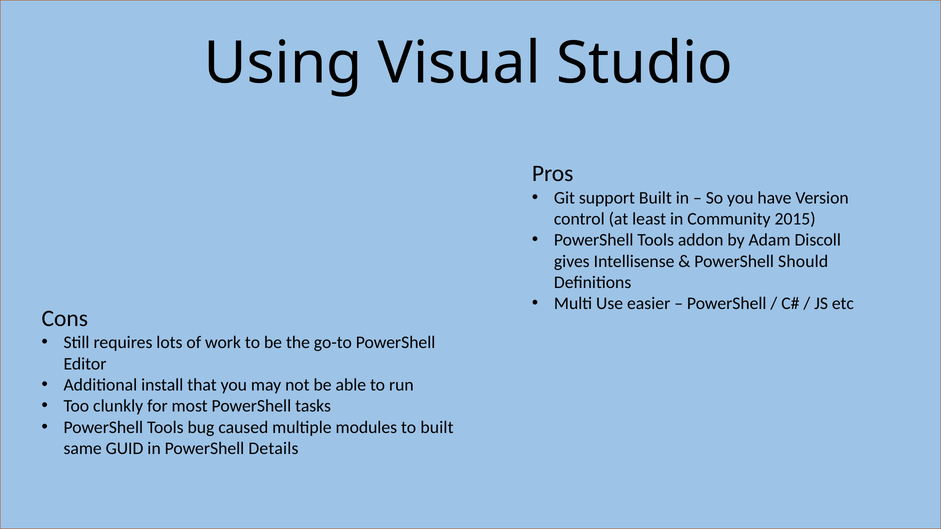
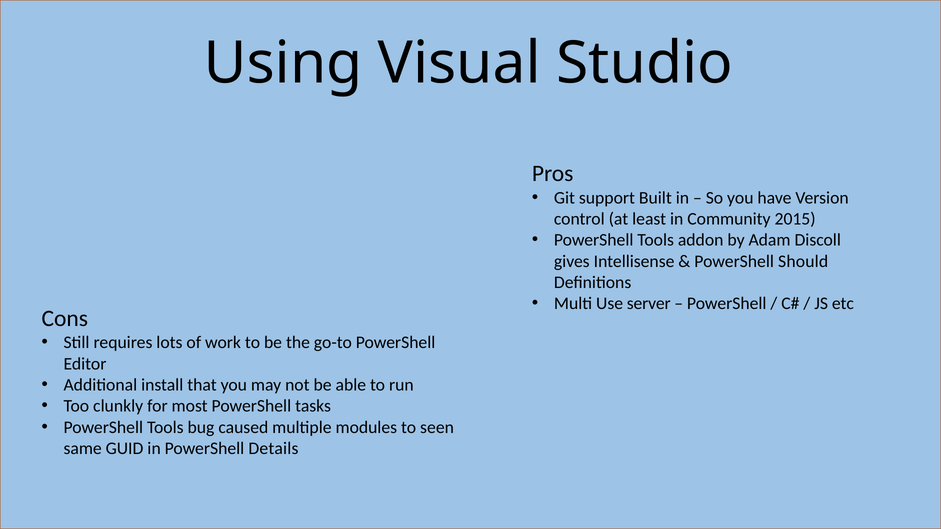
easier: easier -> server (649, 304)
to built: built -> seen (437, 427)
